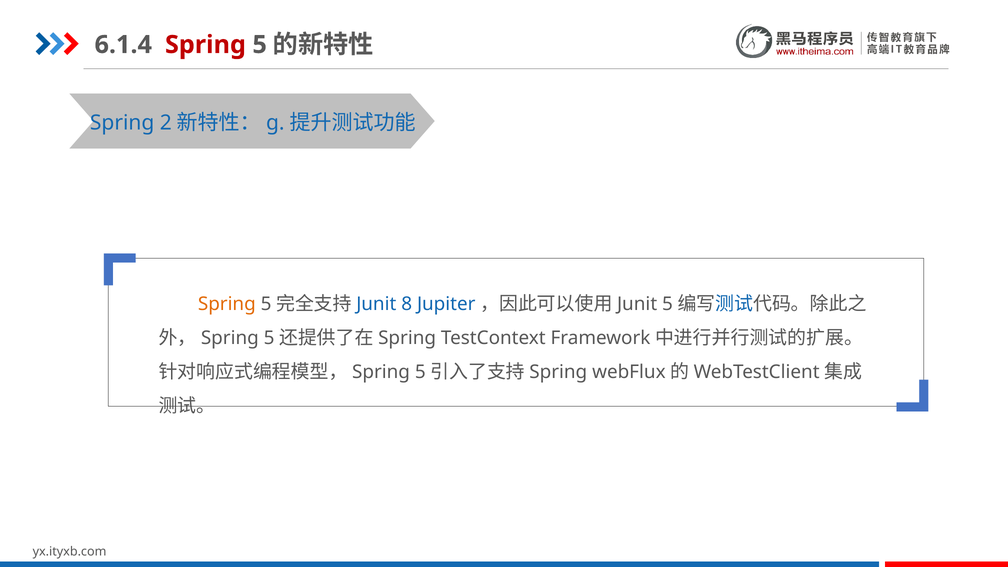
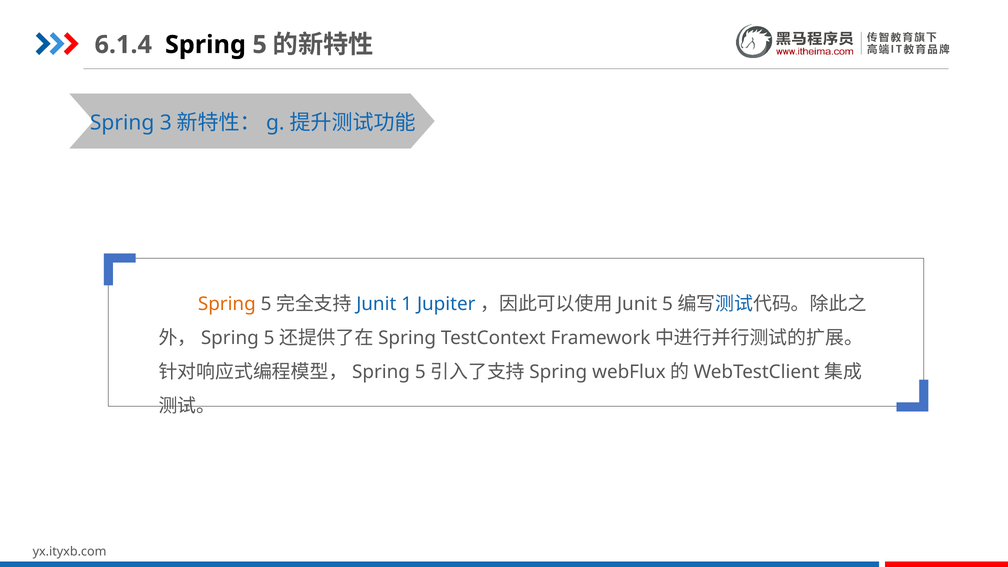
Spring colour: red -> black (205, 45)
2: 2 -> 3 (166, 123)
8: 8 -> 1 (407, 304)
